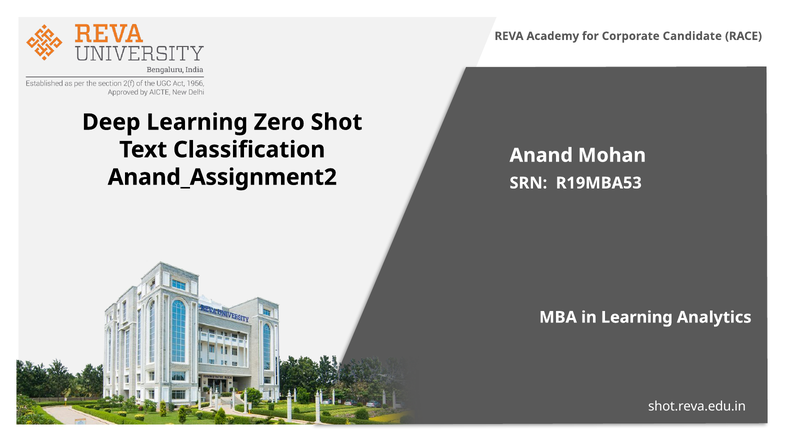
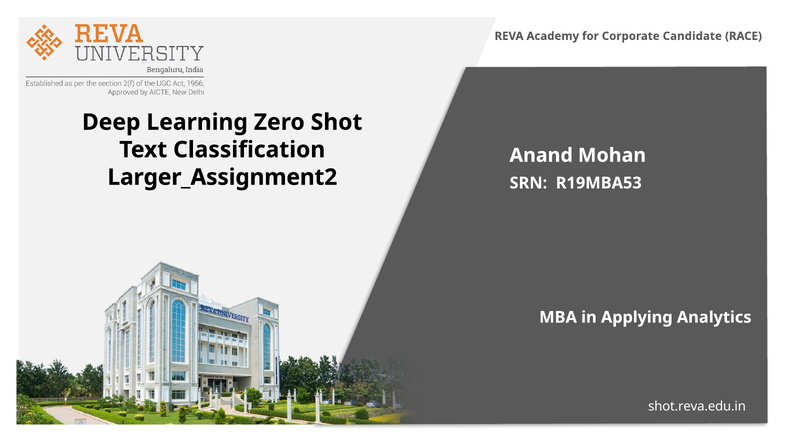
Anand_Assignment2: Anand_Assignment2 -> Larger_Assignment2 (222, 177)
in Learning: Learning -> Applying (637, 317)
